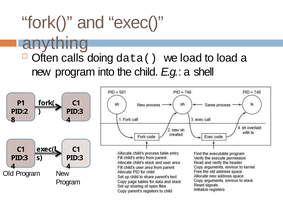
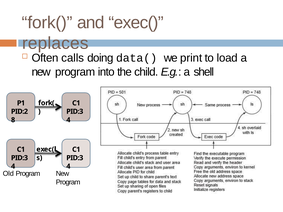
anything: anything -> replaces (55, 43)
we load: load -> print (191, 58)
